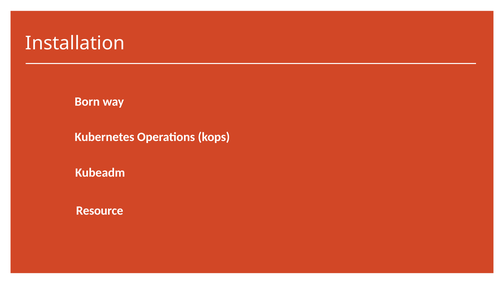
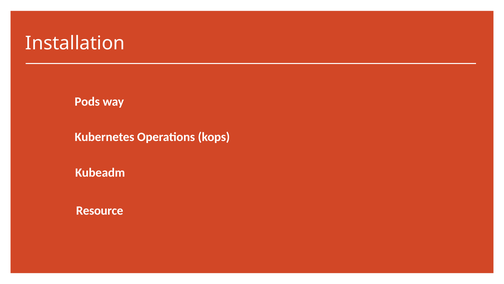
Born: Born -> Pods (87, 101)
